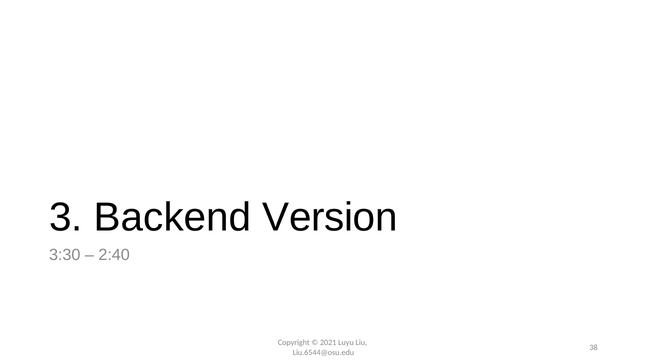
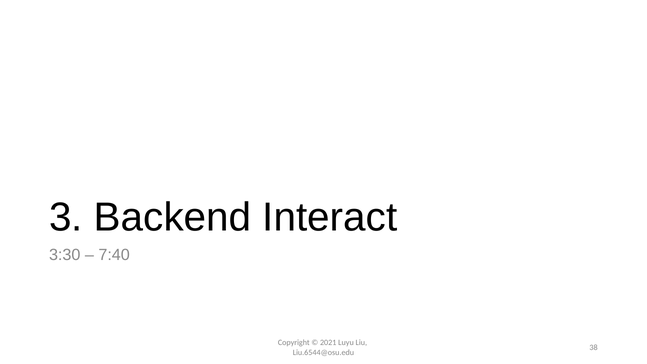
Version: Version -> Interact (330, 218)
2:40: 2:40 -> 7:40 (114, 255)
